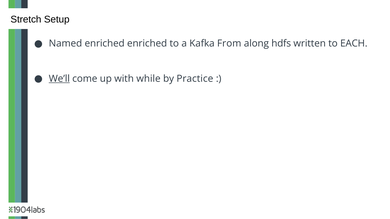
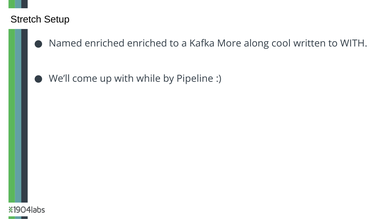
From: From -> More (229, 44)
hdfs: hdfs -> cool (281, 44)
to EACH: EACH -> WITH (354, 44)
We’ll underline: present -> none (59, 79)
Practice: Practice -> Pipeline (195, 79)
